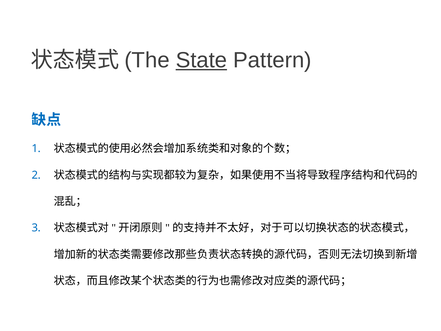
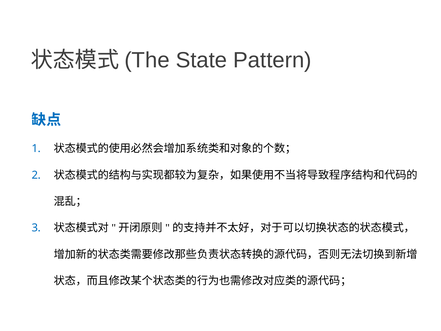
State underline: present -> none (201, 60)
